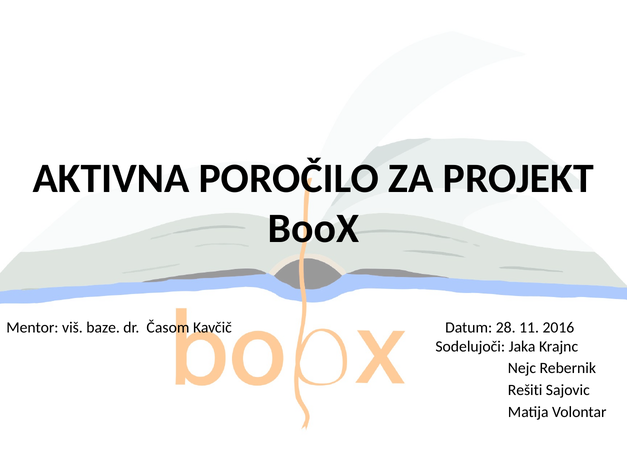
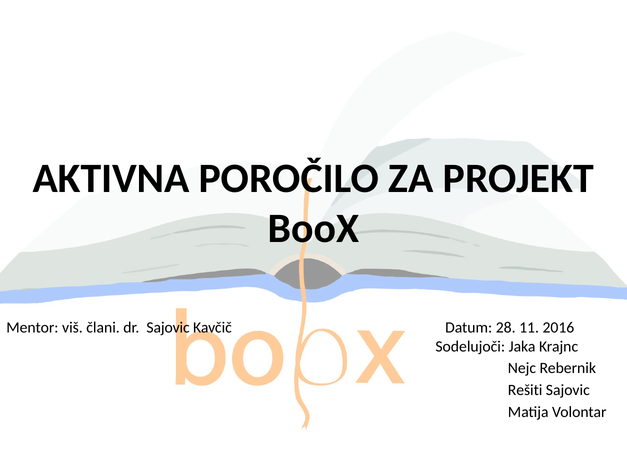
baze: baze -> člani (103, 328)
dr Časom: Časom -> Sajovic (168, 328)
